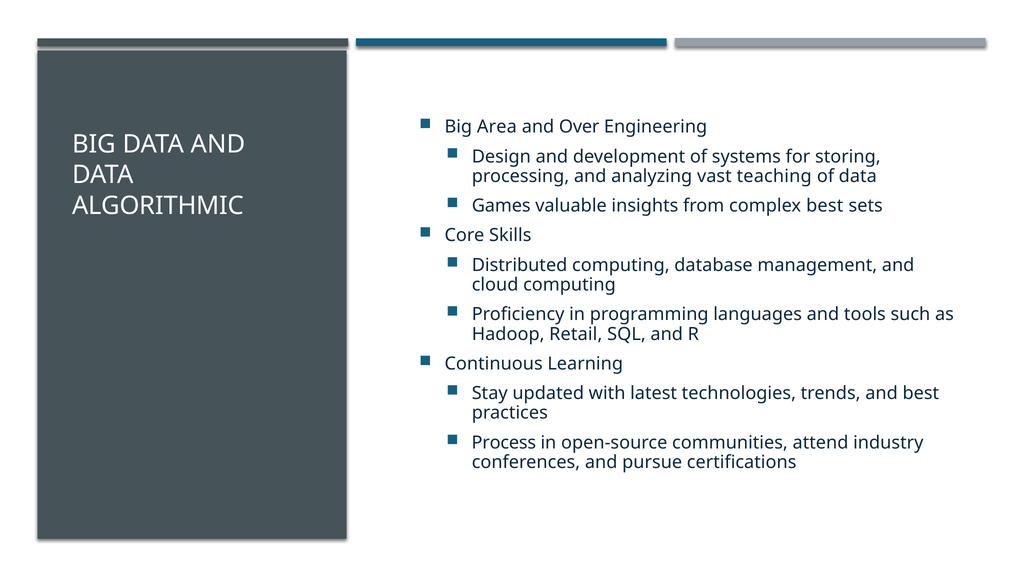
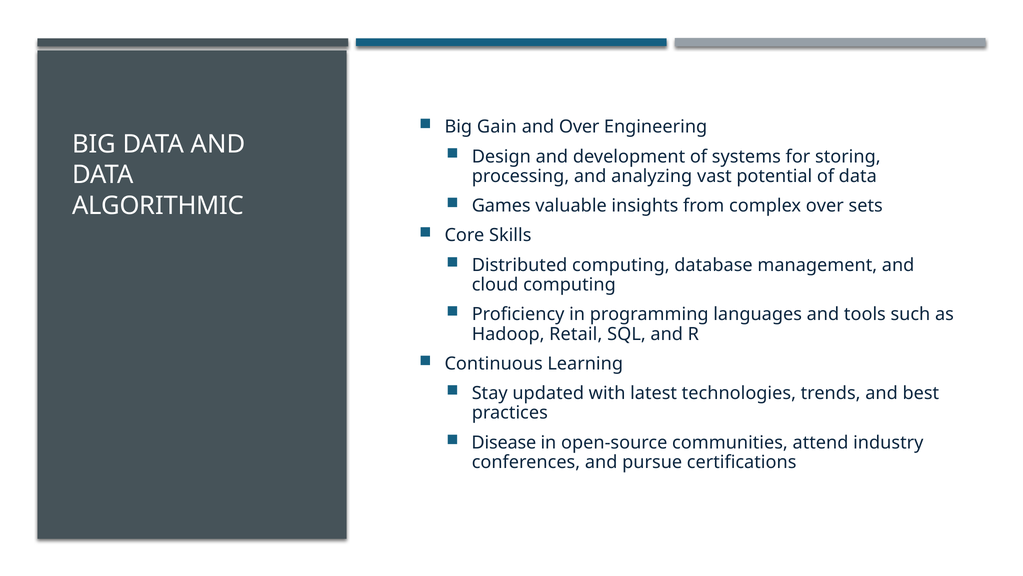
Area: Area -> Gain (497, 127)
teaching: teaching -> potential (774, 176)
complex best: best -> over (825, 206)
Process: Process -> Disease (504, 442)
